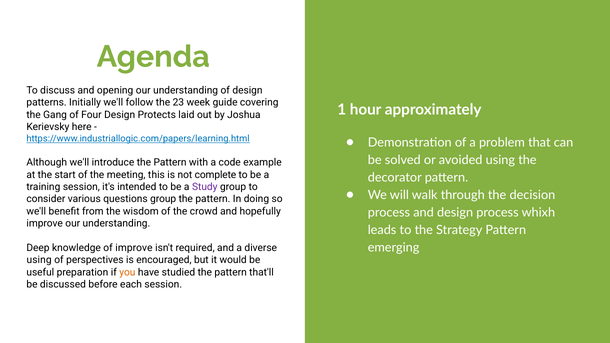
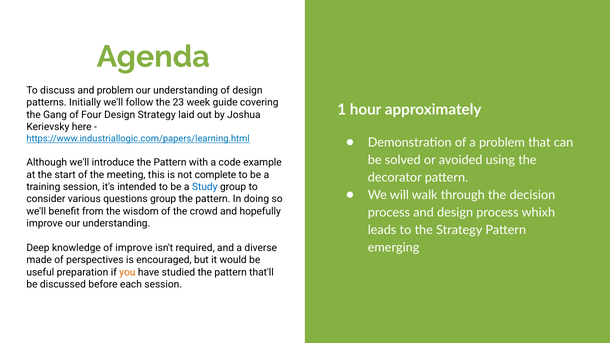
and opening: opening -> problem (115, 90)
Design Protects: Protects -> Strategy (157, 115)
Study colour: purple -> blue (205, 187)
using: using -> made (39, 260)
